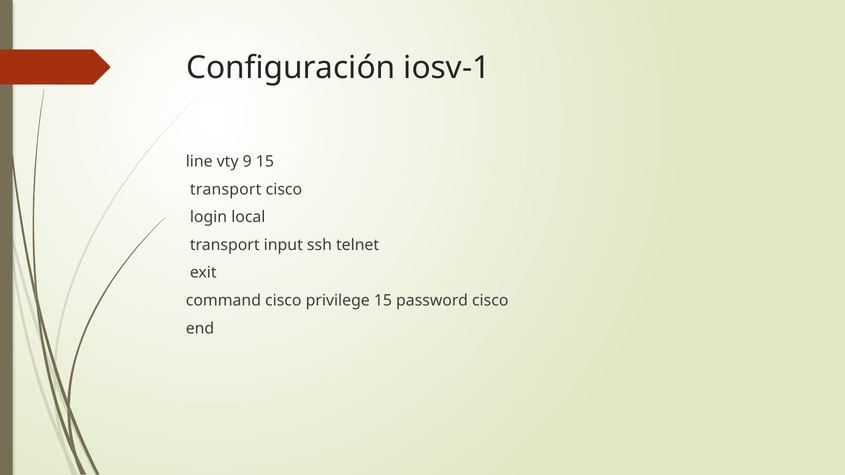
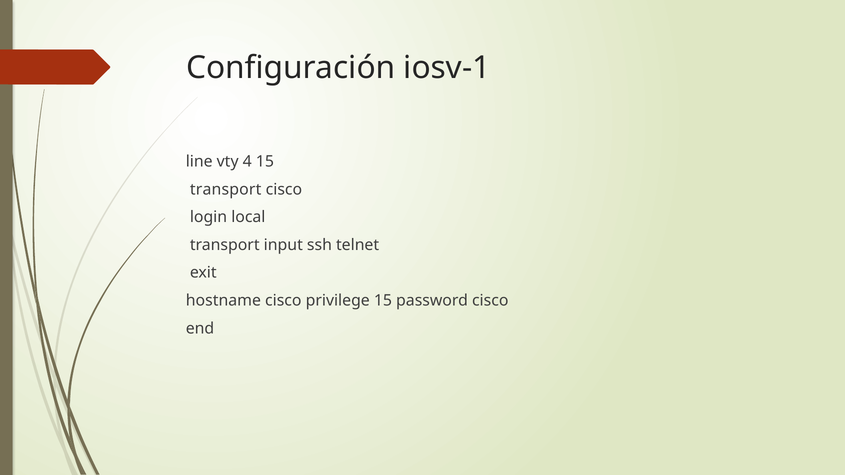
9: 9 -> 4 (247, 162)
command: command -> hostname (223, 301)
